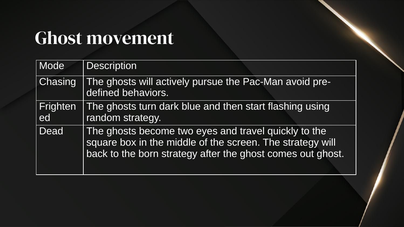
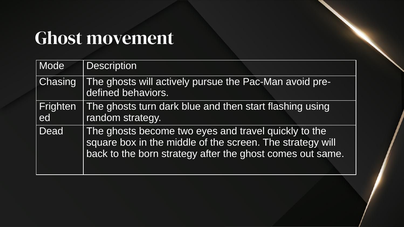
out ghost: ghost -> same (330, 154)
